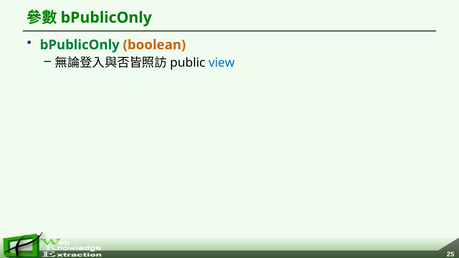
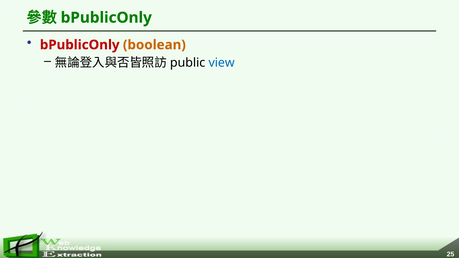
bPublicOnly colour: green -> red (80, 45)
